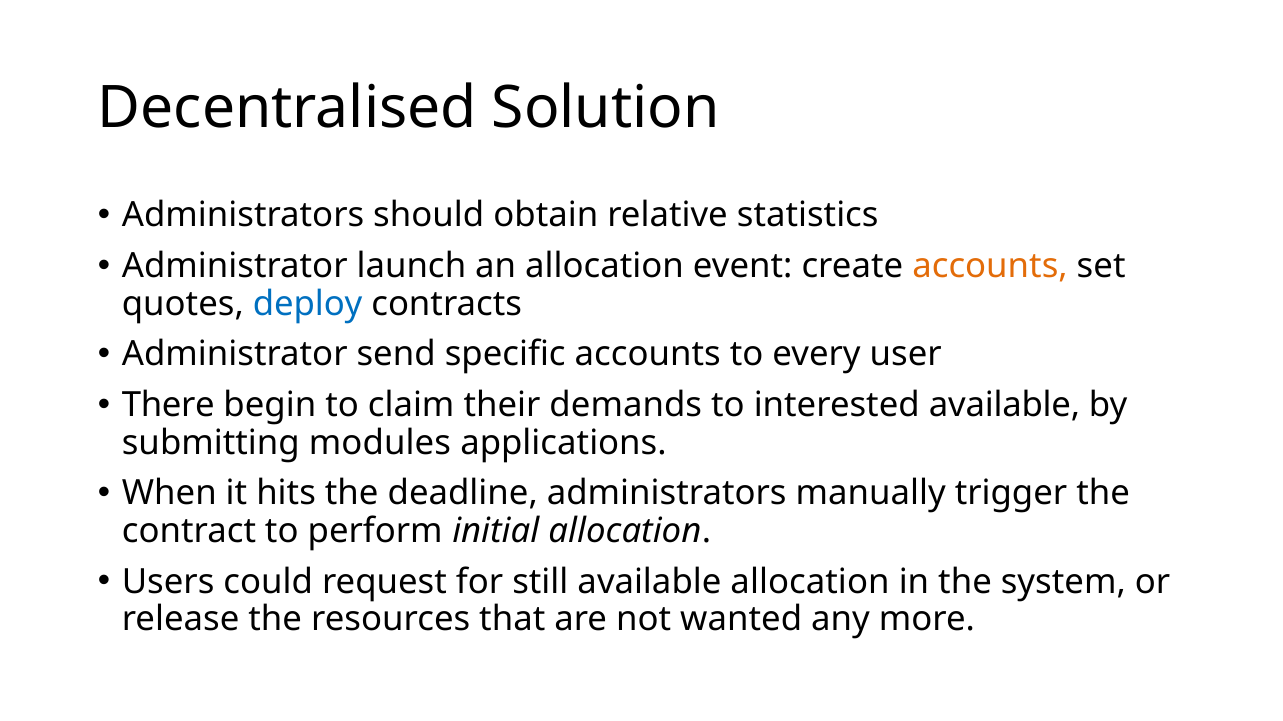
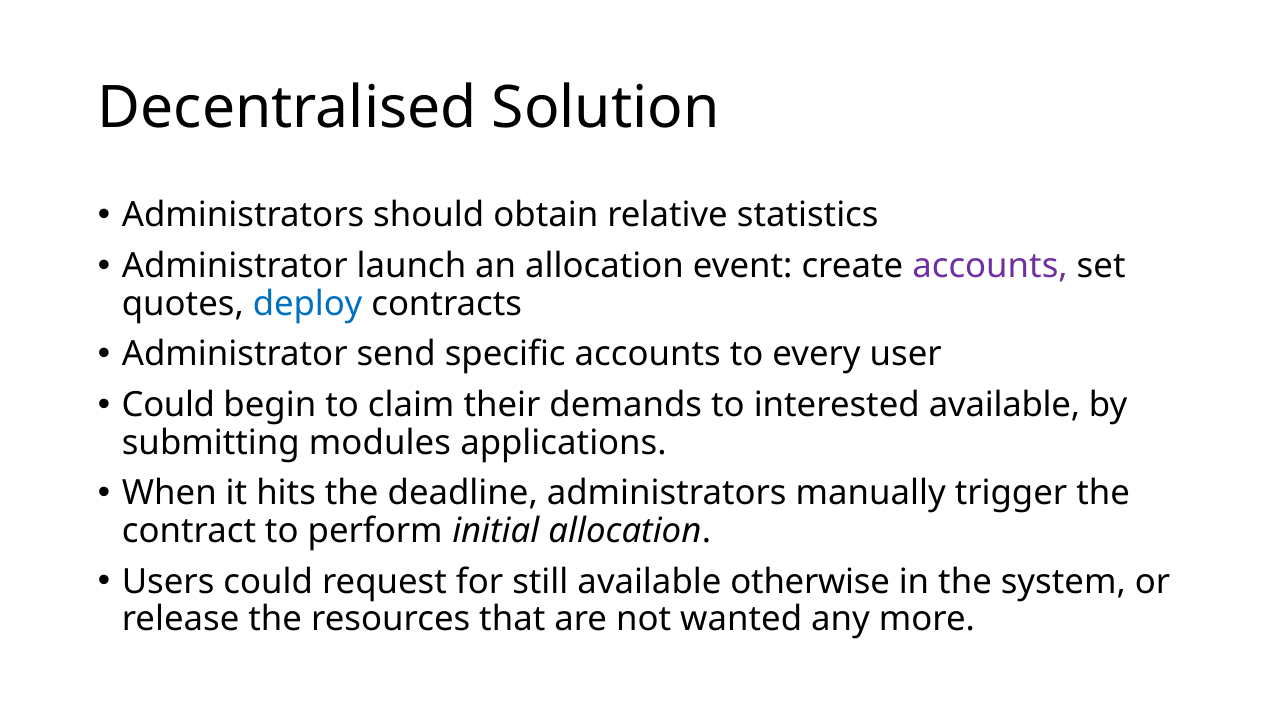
accounts colour: orange -> purple (990, 266)
There: There -> Could (168, 406)
available allocation: allocation -> otherwise (810, 582)
